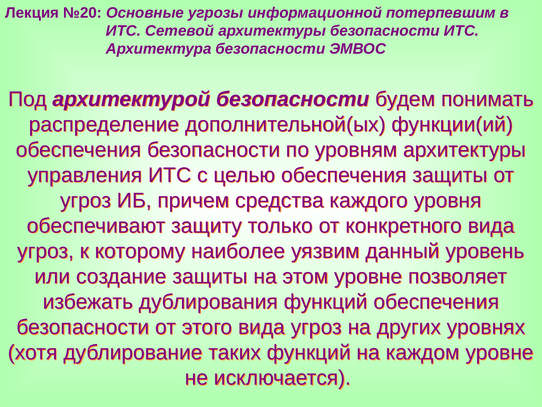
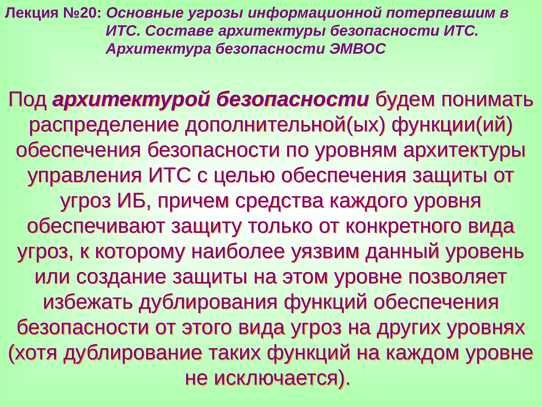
Сетевой: Сетевой -> Составе (180, 31)
